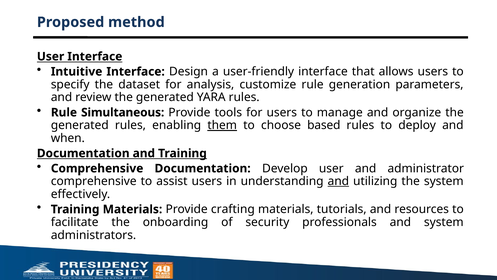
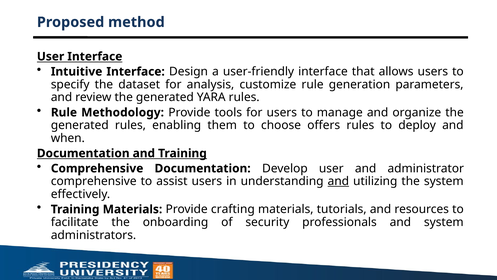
Simultaneous: Simultaneous -> Methodology (123, 112)
them underline: present -> none (222, 125)
based: based -> offers (324, 125)
